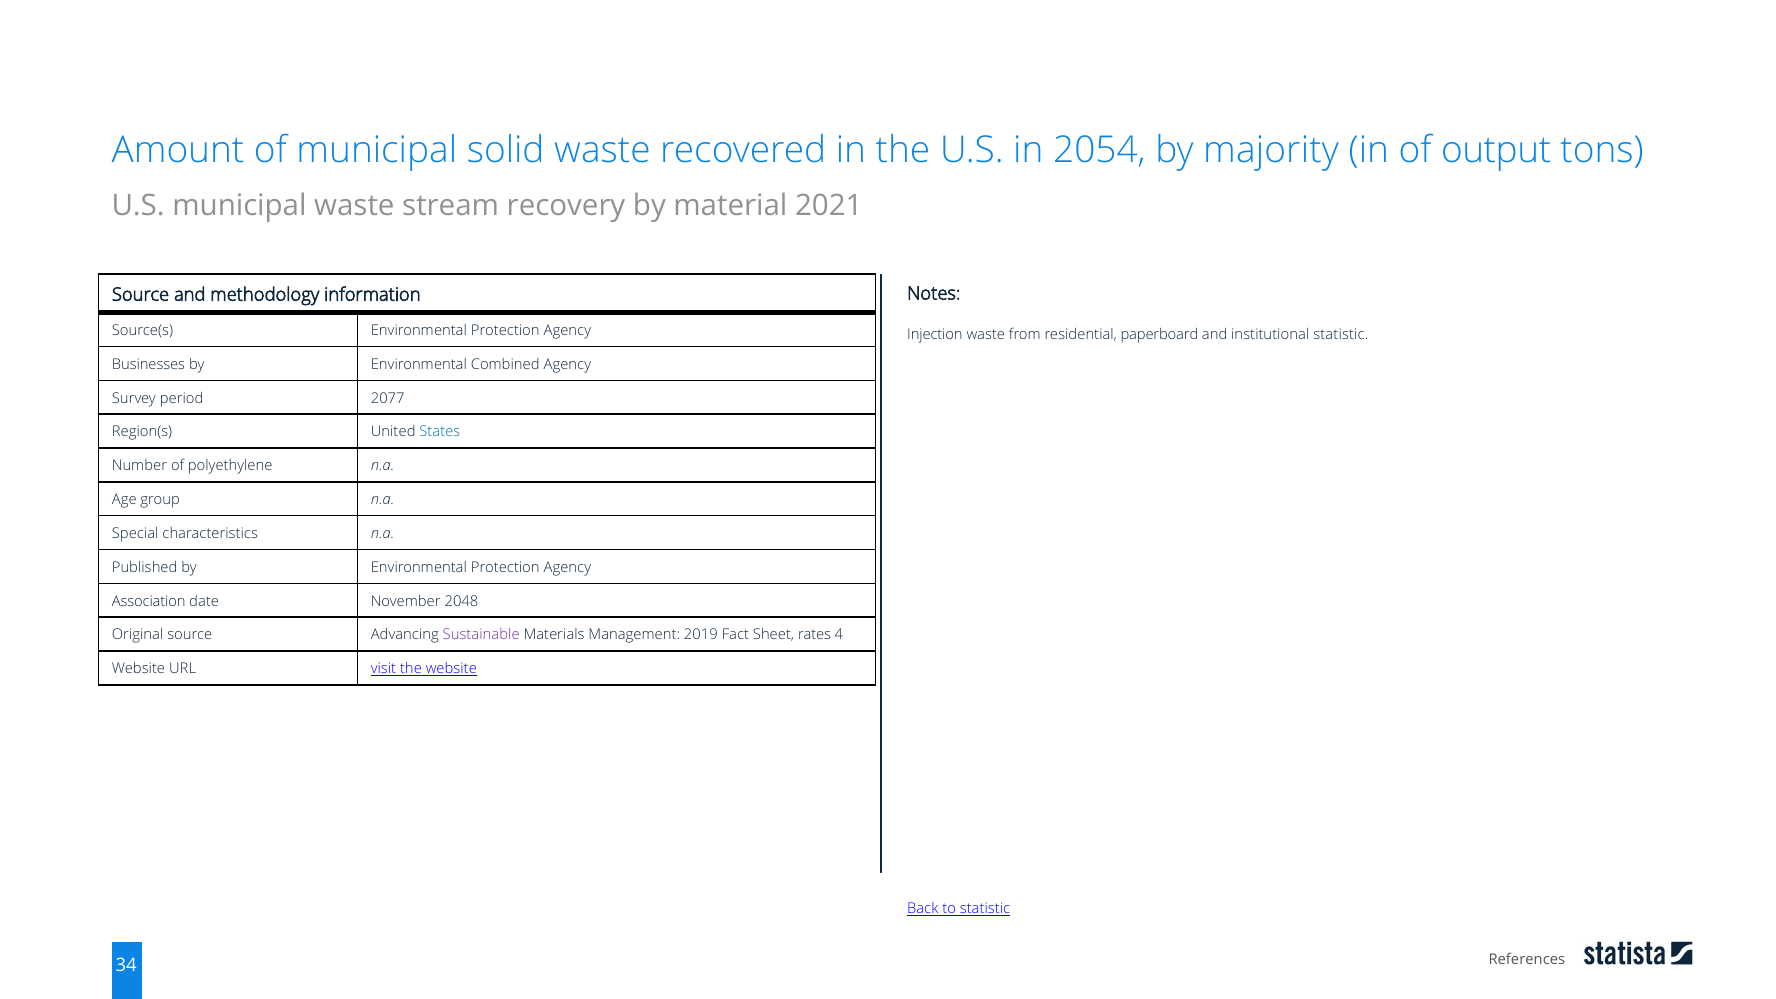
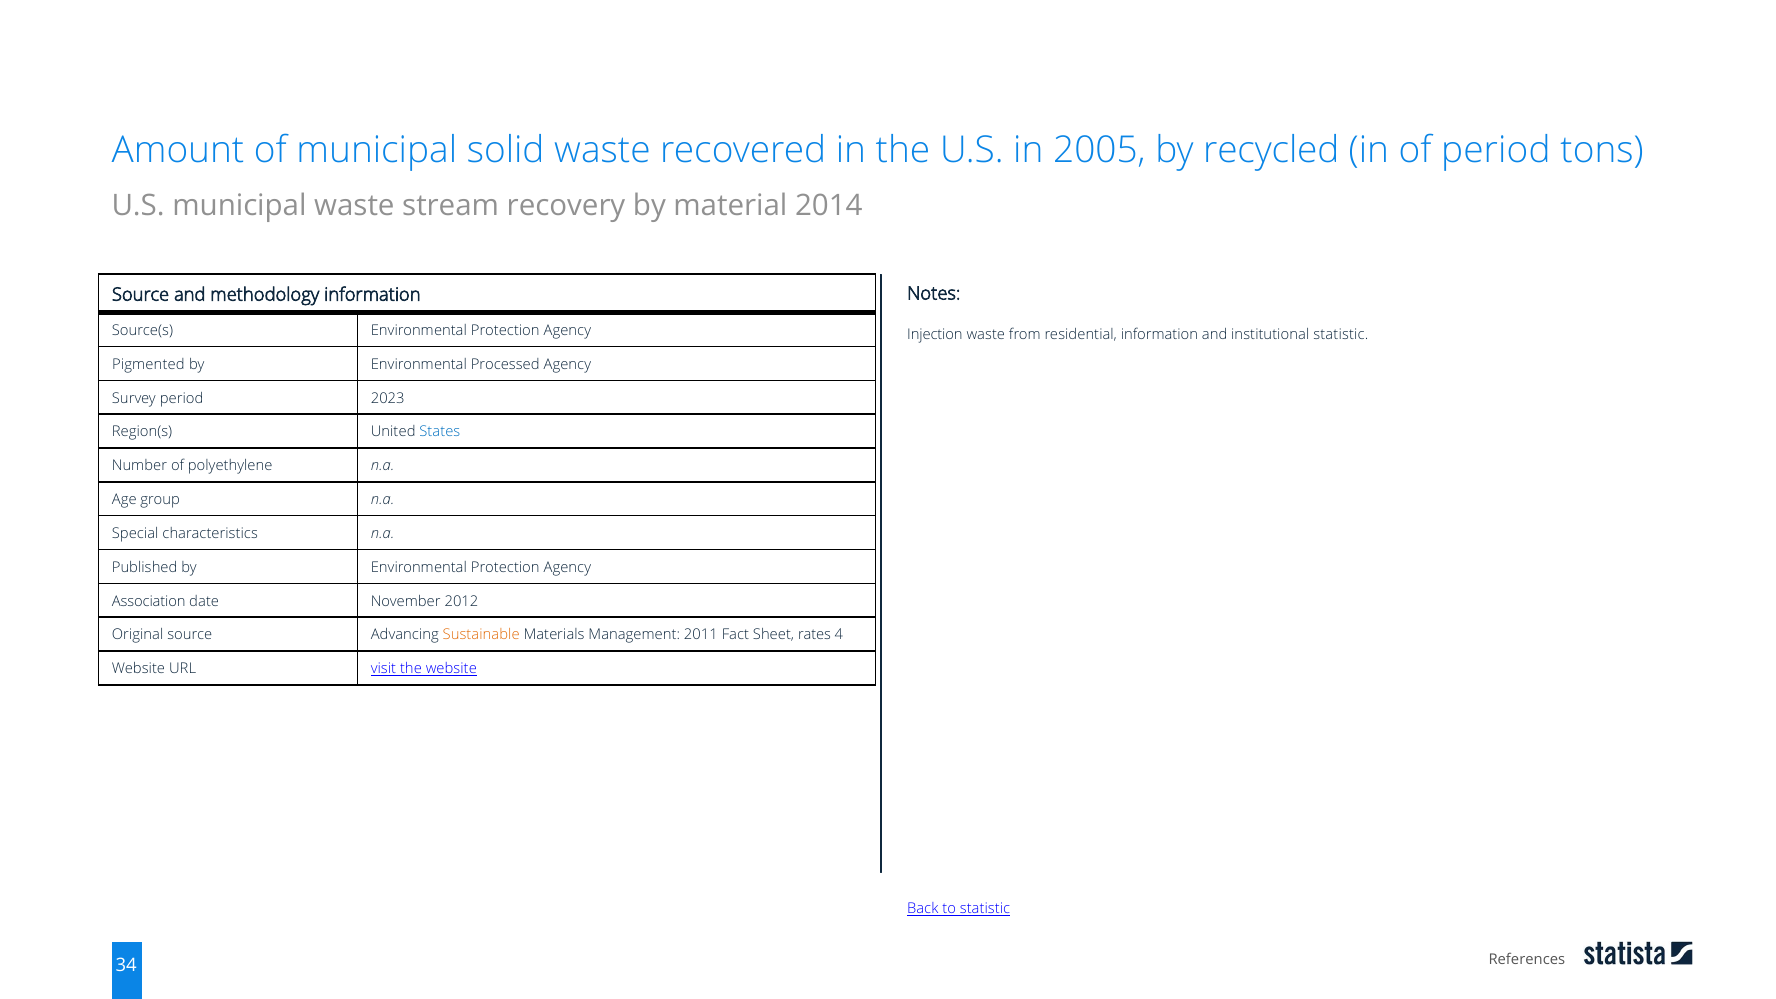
2054: 2054 -> 2005 (1099, 151)
majority: majority -> recycled (1271, 151)
of output: output -> period (1496, 151)
2021: 2021 -> 2014 (829, 206)
residential paperboard: paperboard -> information (1159, 335)
Businesses: Businesses -> Pigmented (148, 364)
Combined: Combined -> Processed (505, 364)
2077: 2077 -> 2023 (388, 398)
2048: 2048 -> 2012 (461, 601)
Sustainable colour: purple -> orange (481, 635)
2019: 2019 -> 2011 (701, 635)
